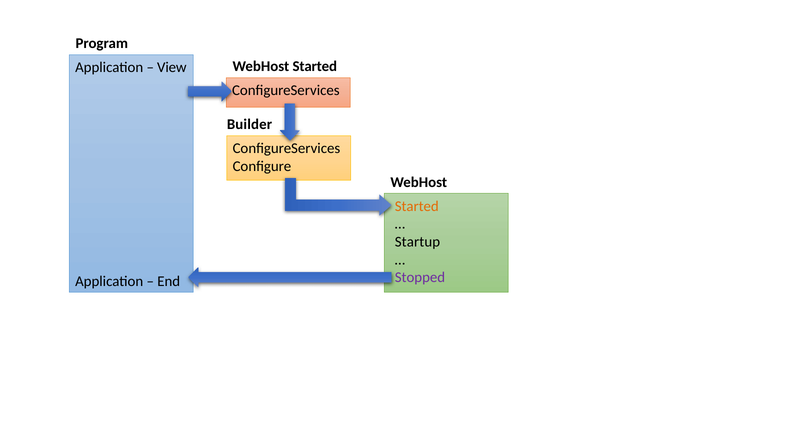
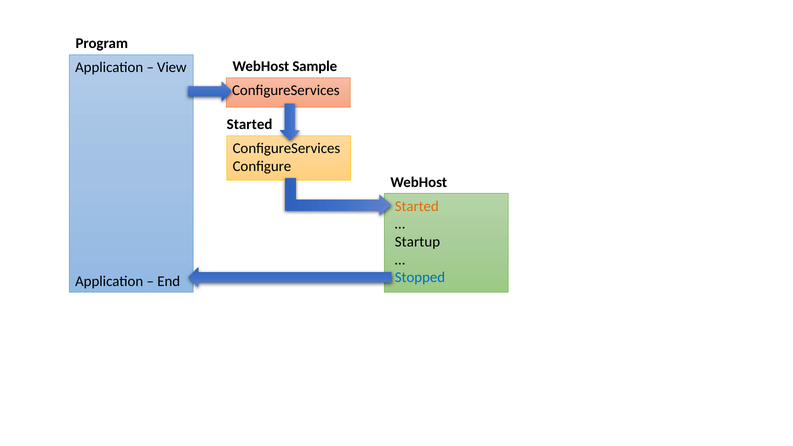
WebHost Started: Started -> Sample (315, 66)
Builder: Builder -> Started (250, 124)
Stopped colour: purple -> blue (420, 278)
